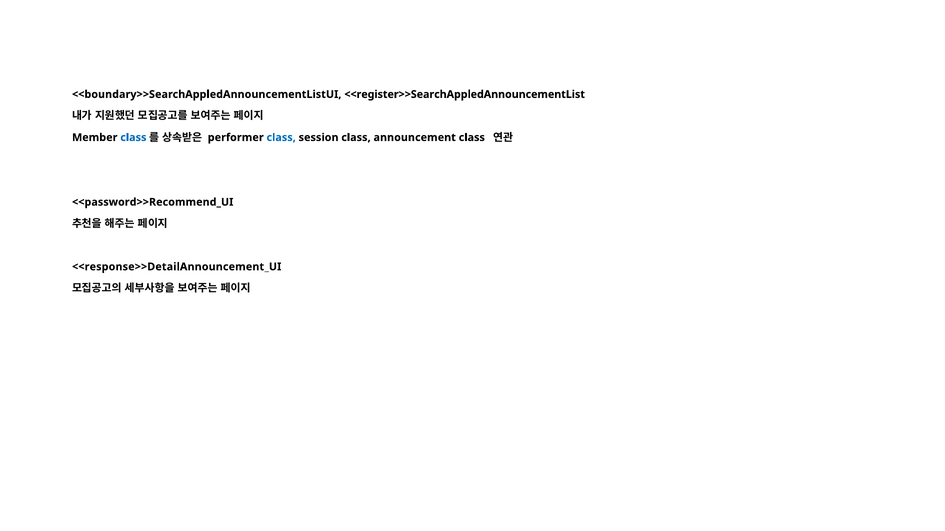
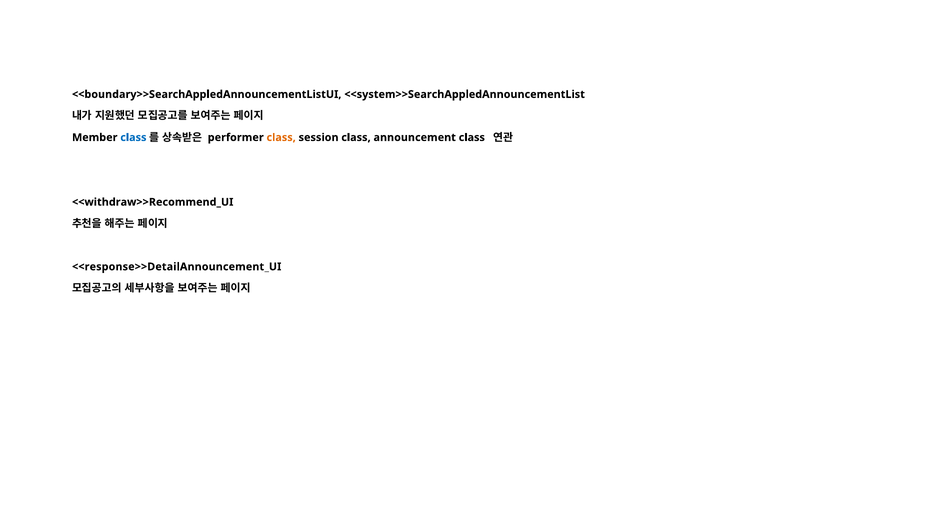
<<register>>SearchAppledAnnouncementList: <<register>>SearchAppledAnnouncementList -> <<system>>SearchAppledAnnouncementList (465, 94)
class colour: blue -> orange (281, 138)
<<password>>Recommend_UI: <<password>>Recommend_UI -> <<withdraw>>Recommend_UI (153, 202)
